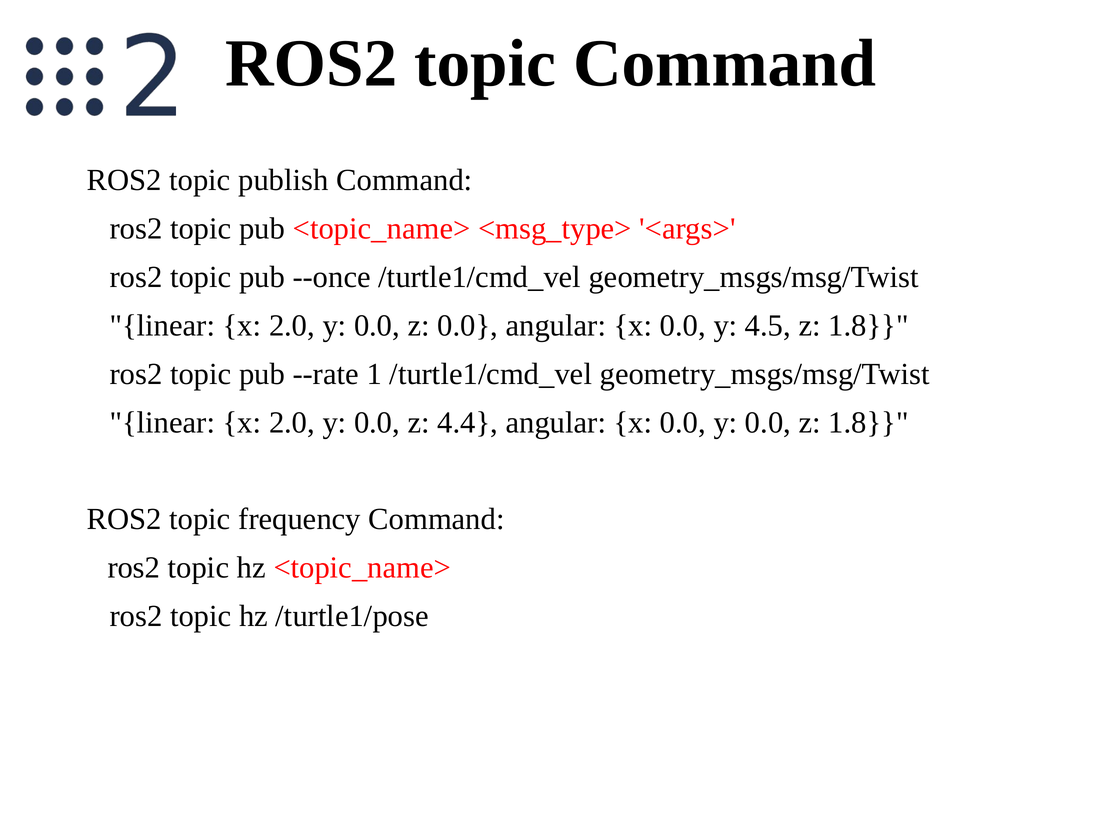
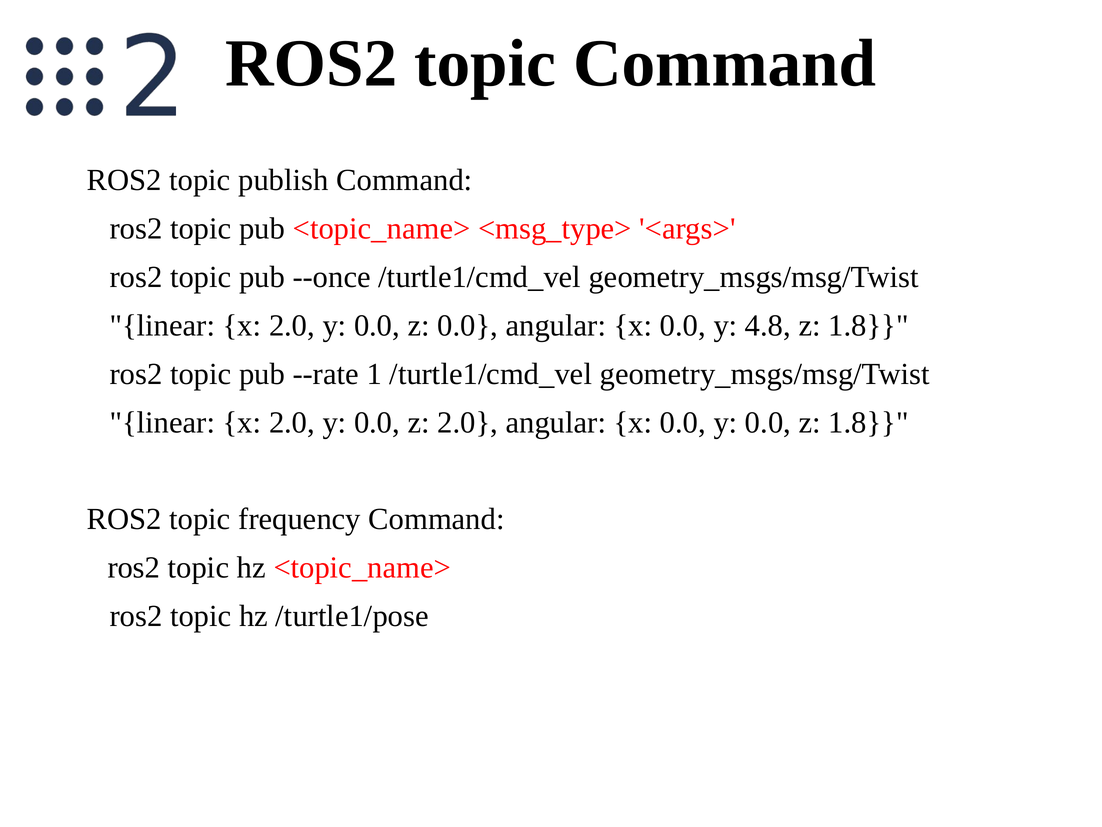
4.5: 4.5 -> 4.8 (768, 325)
z 4.4: 4.4 -> 2.0 (468, 422)
